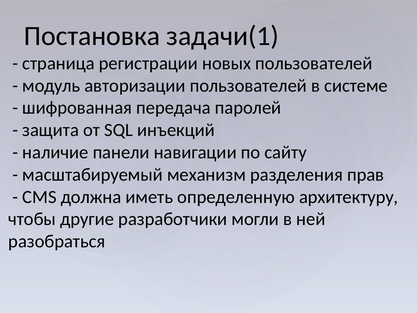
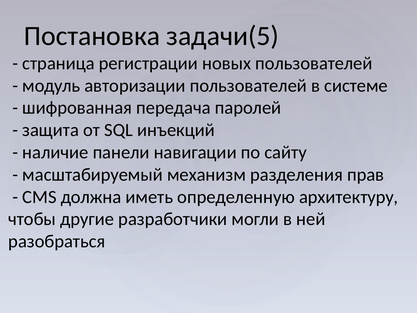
задачи(1: задачи(1 -> задачи(5 (223, 36)
